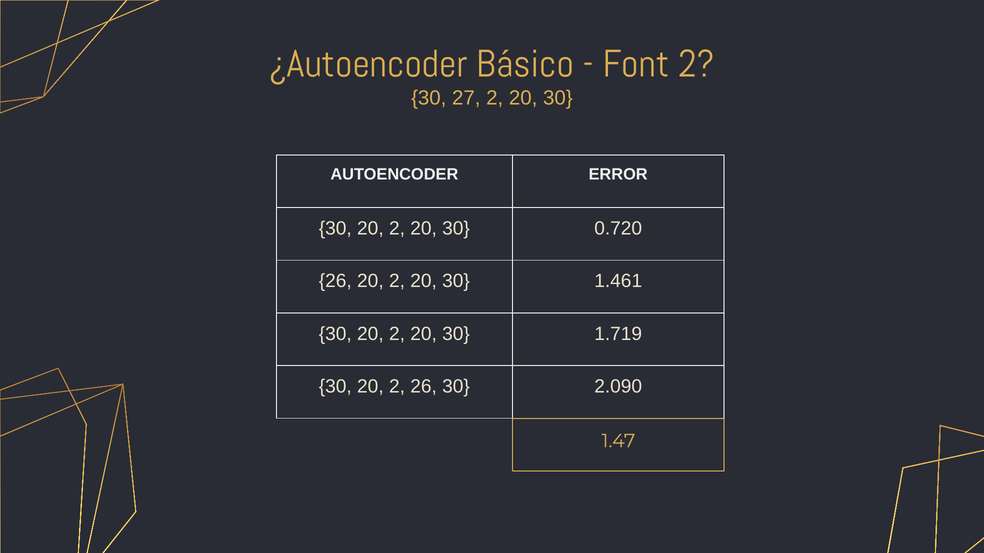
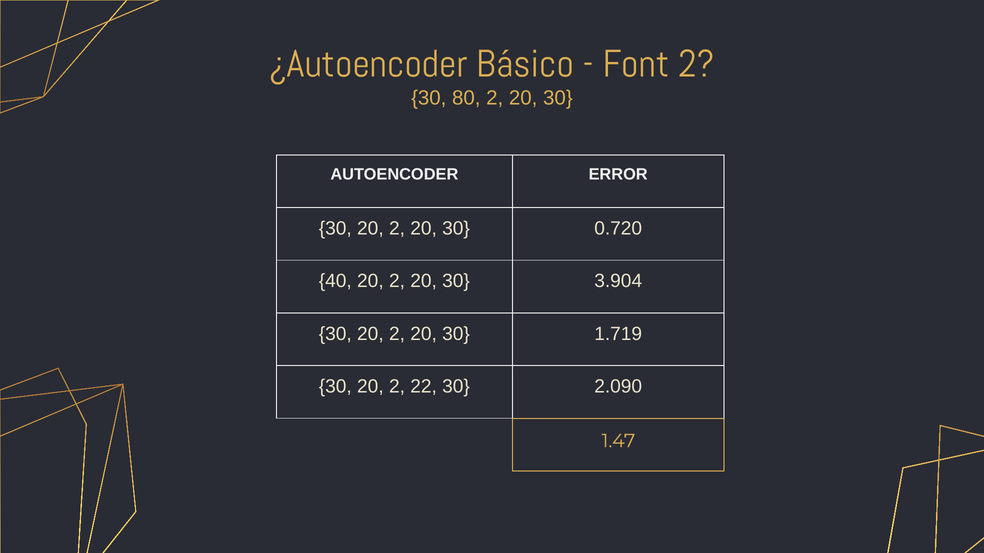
27: 27 -> 80 (466, 98)
26: 26 -> 40 (335, 281)
1.461: 1.461 -> 3.904 (618, 281)
2 26: 26 -> 22 (424, 387)
